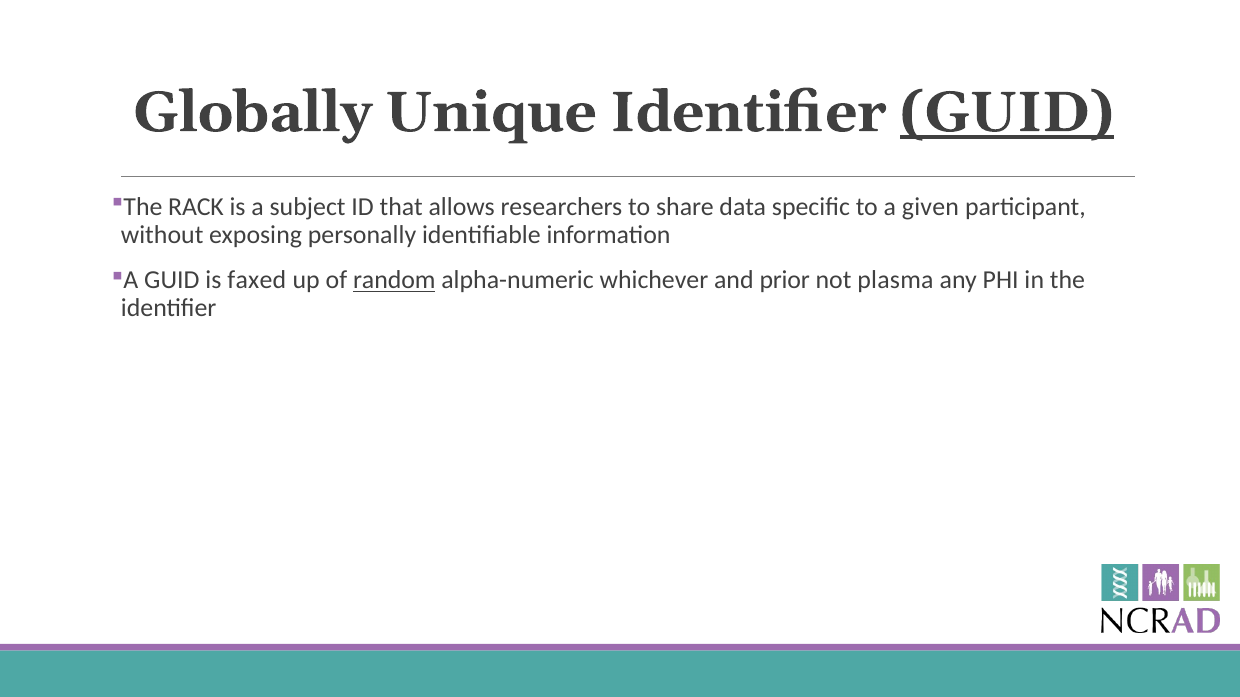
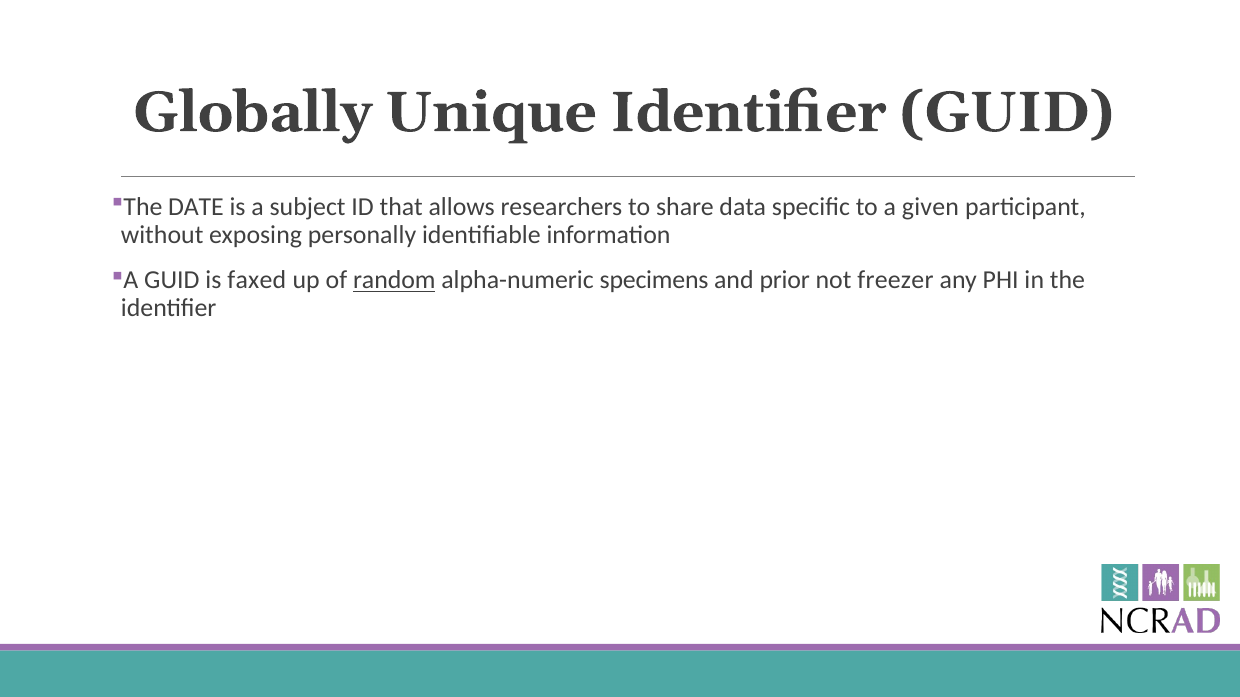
GUID underline: present -> none (1007, 113)
RACK: RACK -> DATE (196, 207)
whichever: whichever -> specimens (654, 281)
plasma: plasma -> freezer (895, 281)
